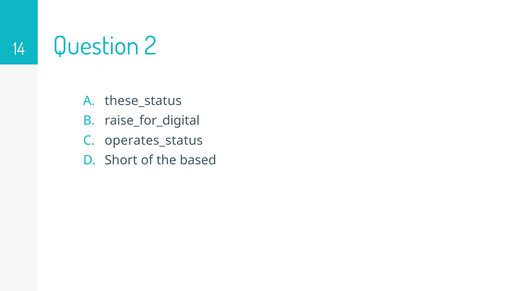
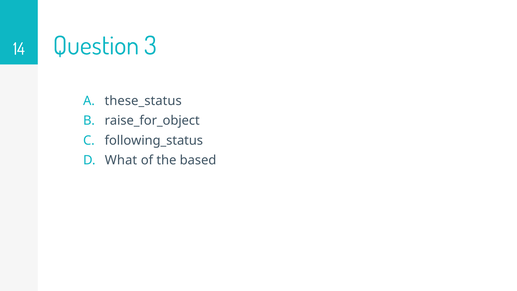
2: 2 -> 3 (150, 46)
raise_for_digital: raise_for_digital -> raise_for_object (152, 121)
operates_status: operates_status -> following_status (154, 140)
Short: Short -> What (121, 160)
